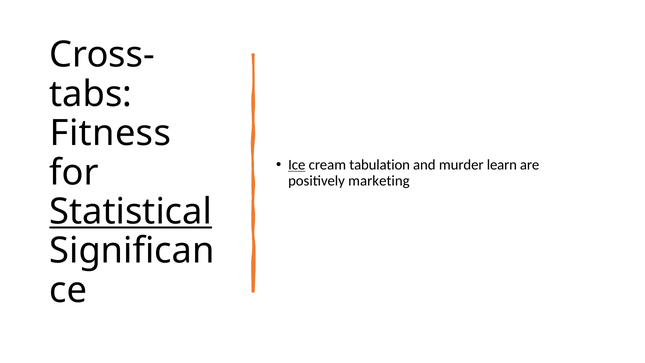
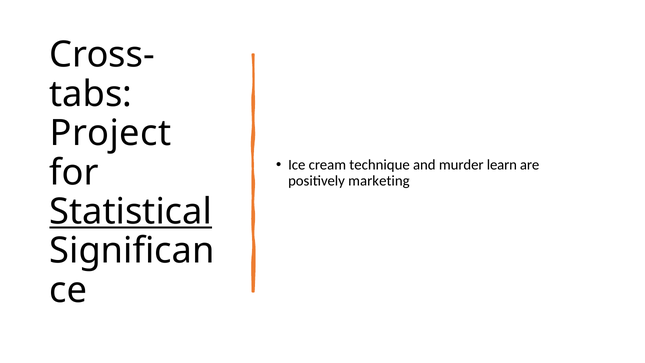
Fitness: Fitness -> Project (110, 133)
Ice underline: present -> none (297, 165)
tabulation: tabulation -> technique (380, 165)
